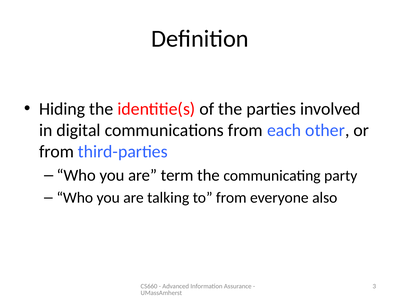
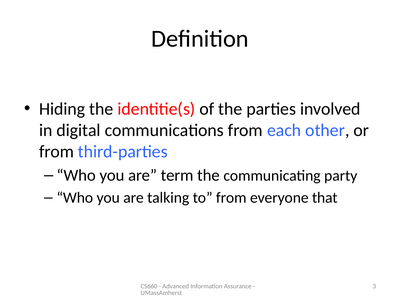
also: also -> that (325, 198)
